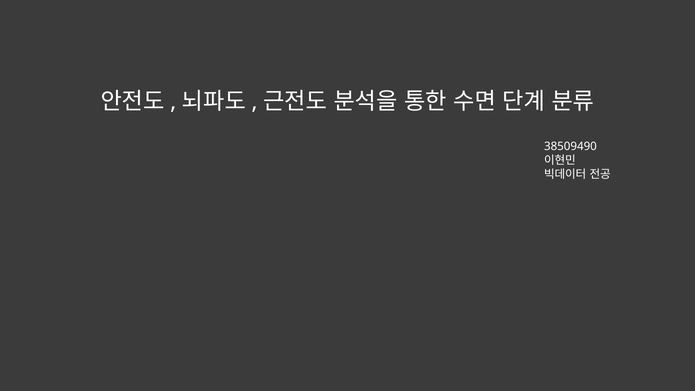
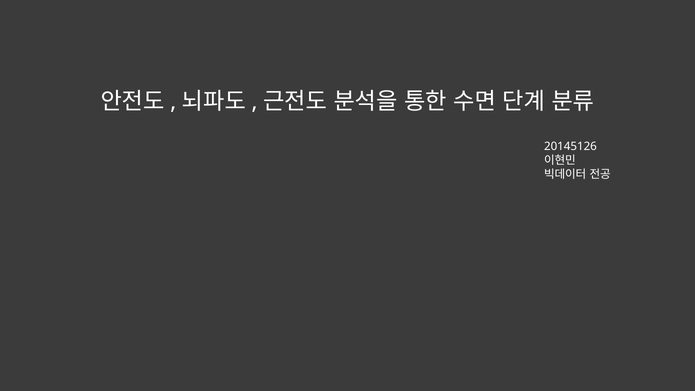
38509490: 38509490 -> 20145126 (570, 146)
